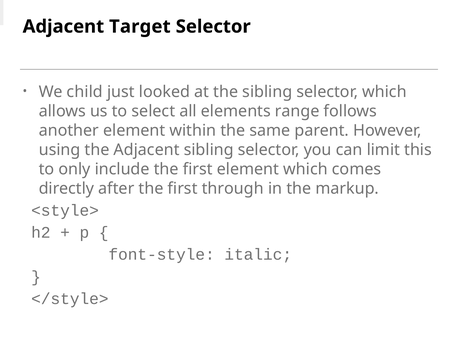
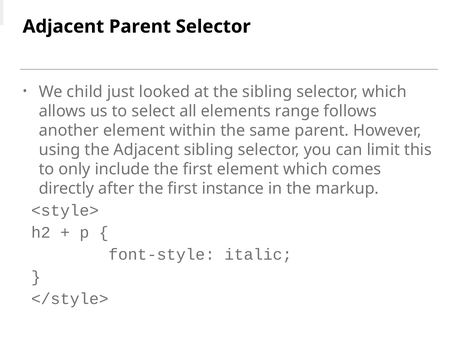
Adjacent Target: Target -> Parent (140, 27)
through: through -> instance (233, 188)
